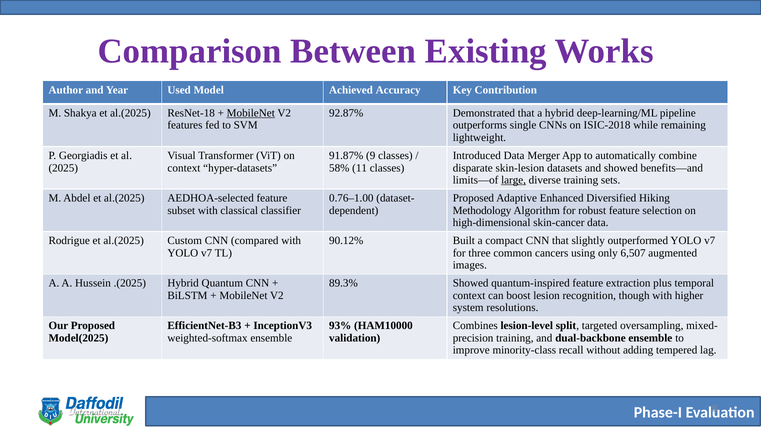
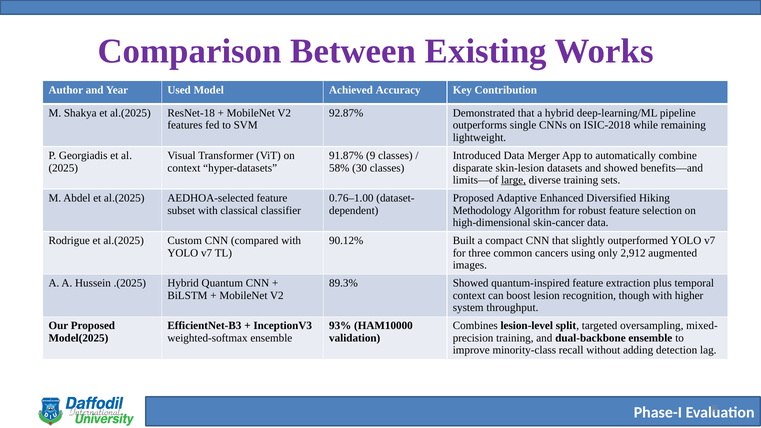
MobileNet underline: present -> none (251, 113)
11: 11 -> 30 (360, 168)
6,507: 6,507 -> 2,912 (633, 253)
resolutions: resolutions -> throughput (512, 308)
tempered: tempered -> detection (677, 350)
